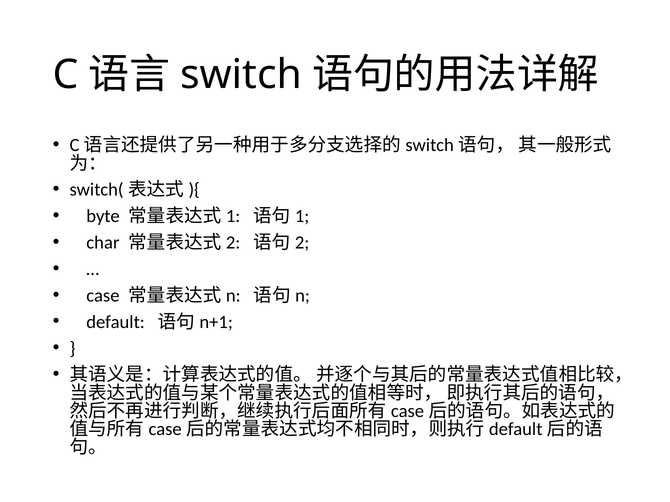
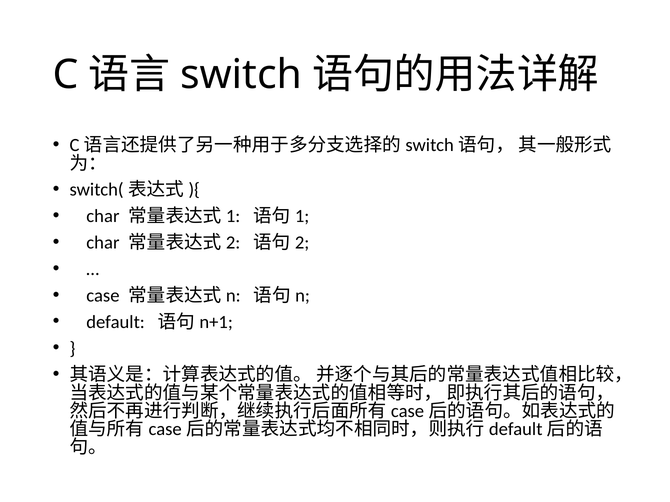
byte: byte -> char (103, 216)
